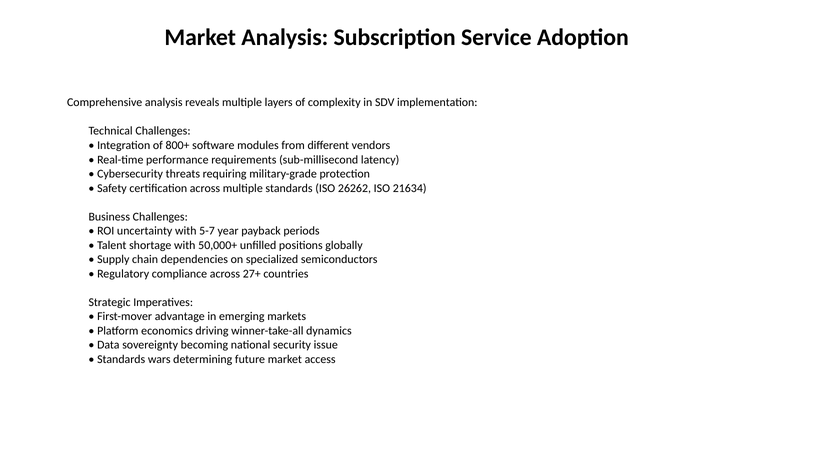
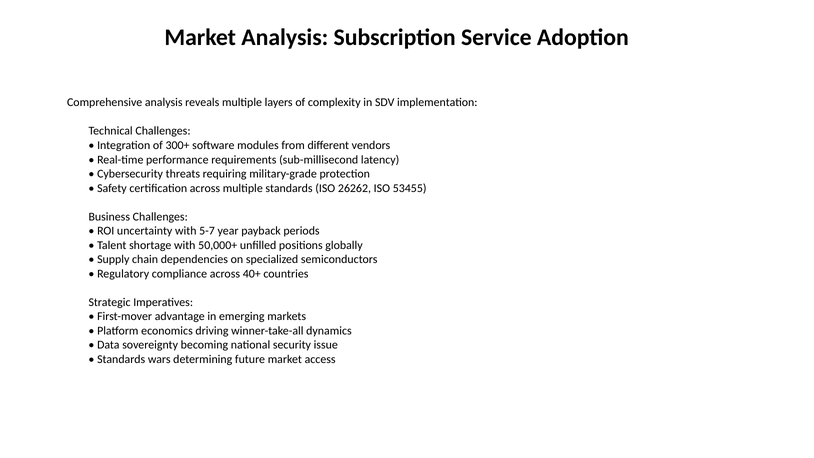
800+: 800+ -> 300+ (178, 145)
21634: 21634 -> 53455 (410, 188)
27+: 27+ -> 40+ (252, 274)
